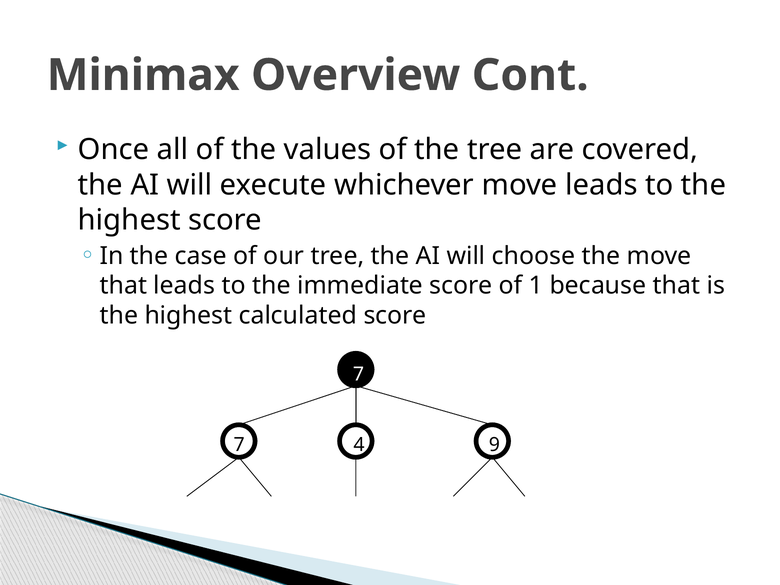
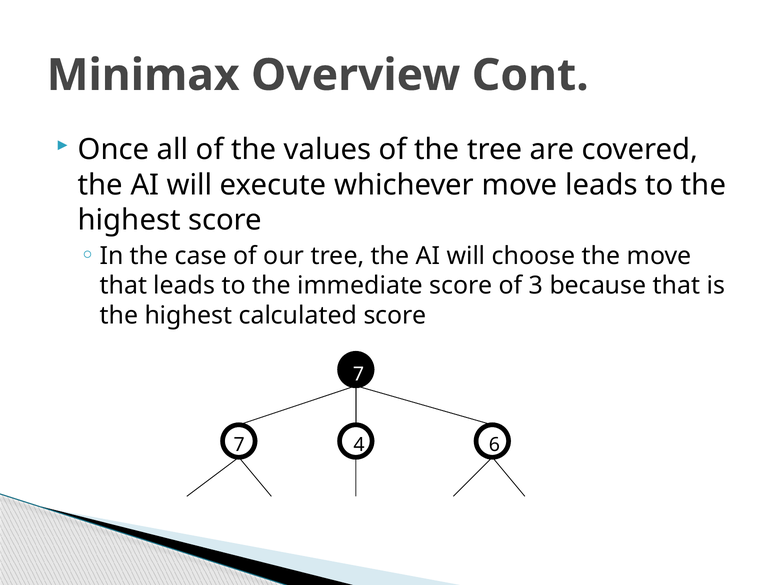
1: 1 -> 3 (536, 286)
9: 9 -> 6 (494, 445)
